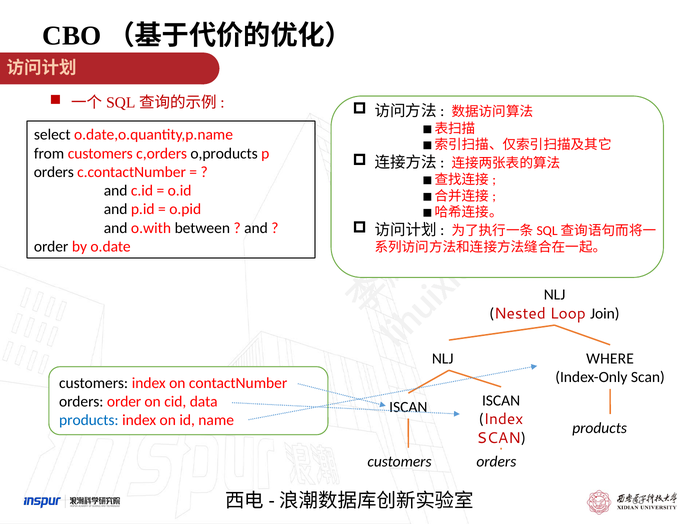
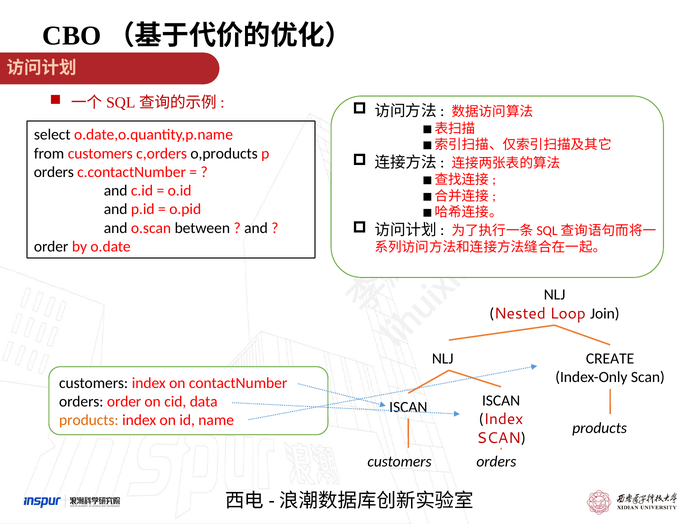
o.with: o.with -> o.scan (151, 228)
WHERE: WHERE -> CREATE (610, 359)
products colour: blue -> orange (89, 421)
